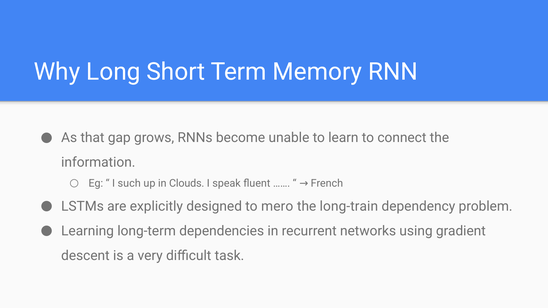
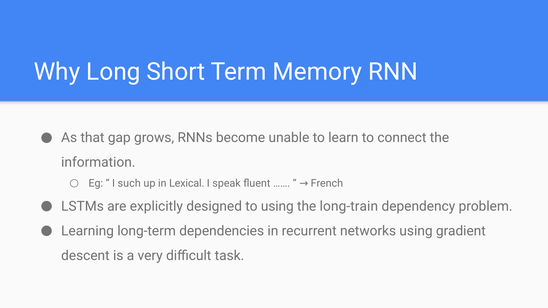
Clouds: Clouds -> Lexical (187, 183)
to mero: mero -> using (277, 206)
